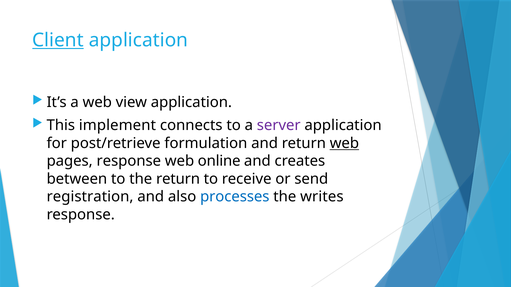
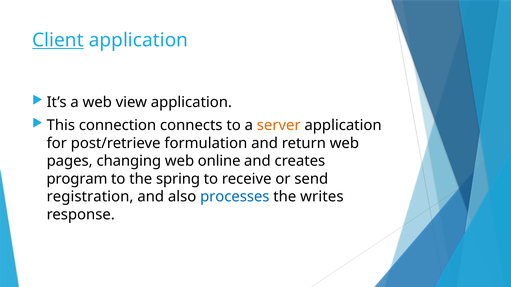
implement: implement -> connection (118, 126)
server colour: purple -> orange (279, 126)
web underline: present -> none (344, 143)
pages response: response -> changing (129, 161)
between: between -> program (77, 179)
the return: return -> spring (178, 179)
